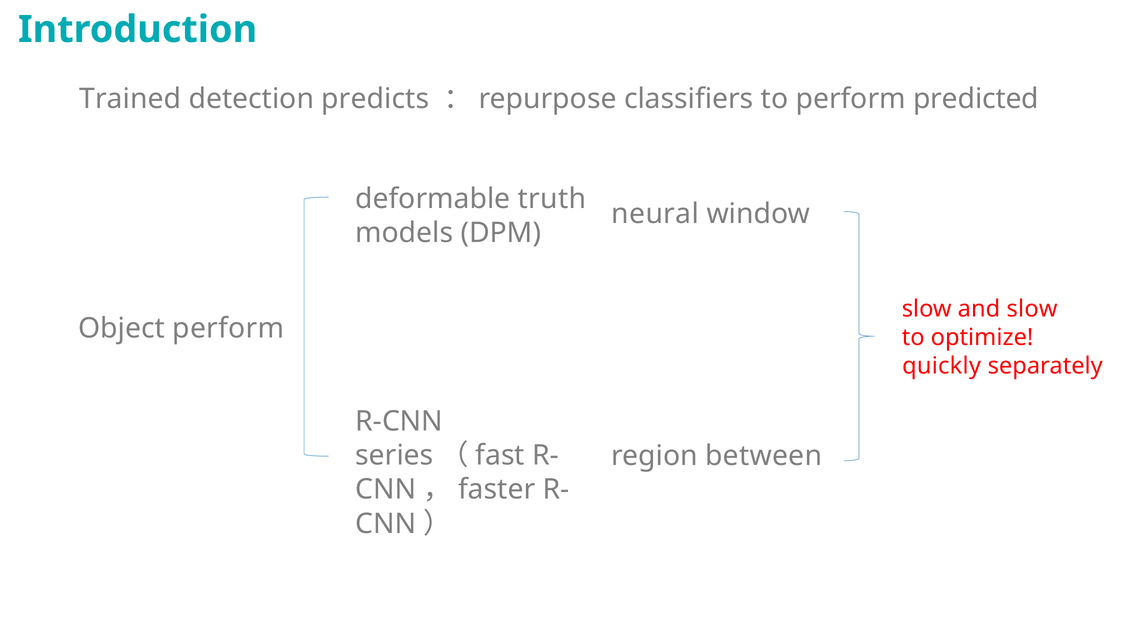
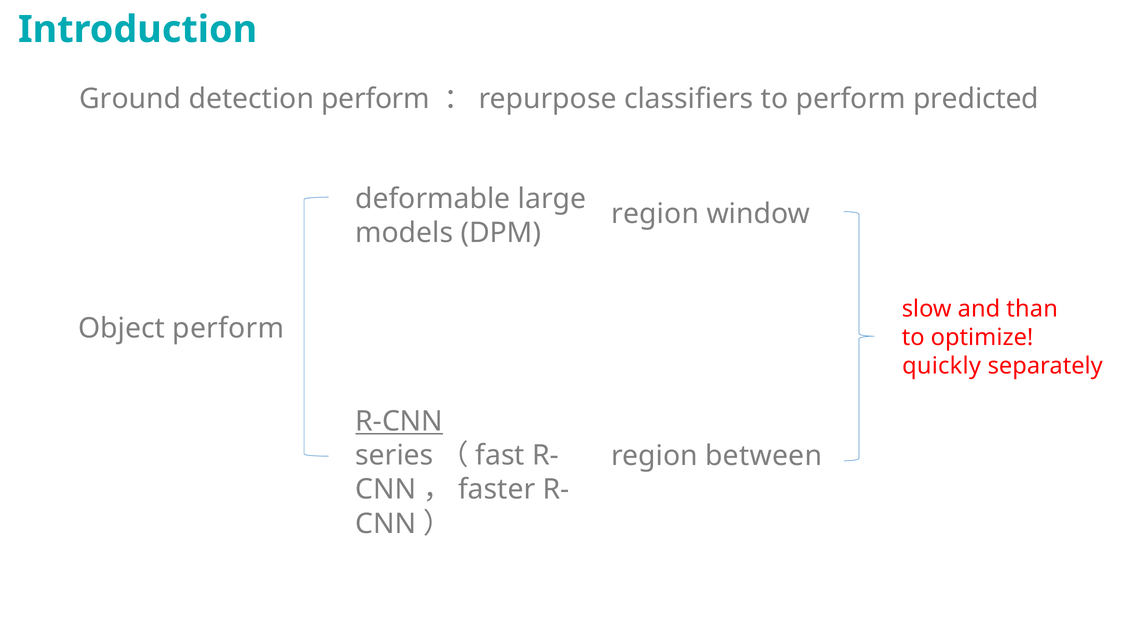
Trained: Trained -> Ground (130, 99)
detection predicts: predicts -> perform (376, 99)
truth: truth -> large (552, 199)
neural: neural -> region (655, 214)
and slow: slow -> than (1032, 309)
R-CNN underline: none -> present (399, 421)
